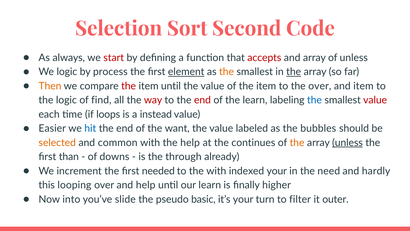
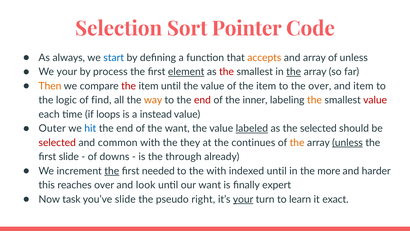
Second: Second -> Pointer (247, 29)
start colour: red -> blue (114, 58)
accepts colour: red -> orange (264, 58)
We logic: logic -> your (67, 72)
the colour: orange -> red (227, 72)
way colour: red -> orange (153, 100)
the learn: learn -> inner (255, 100)
the colour: blue -> orange (314, 100)
Easier: Easier -> Outer (52, 128)
labeled underline: none -> present (252, 128)
the bubbles: bubbles -> selected (318, 128)
selected colour: orange -> red (57, 142)
the help: help -> they (190, 142)
first than: than -> slide (69, 157)
the underline: none -> present (112, 171)
indexed your: your -> until (277, 171)
need: need -> more (329, 171)
hardly: hardly -> harder (376, 171)
looping: looping -> reaches (75, 185)
and help: help -> look (146, 185)
our learn: learn -> want (210, 185)
higher: higher -> expert (277, 185)
into: into -> task (71, 199)
basic: basic -> right (203, 199)
your underline: none -> present (243, 199)
filter: filter -> learn (300, 199)
outer: outer -> exact (335, 199)
